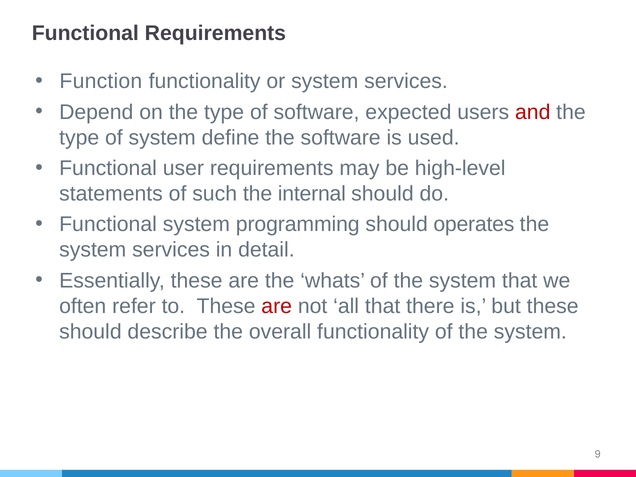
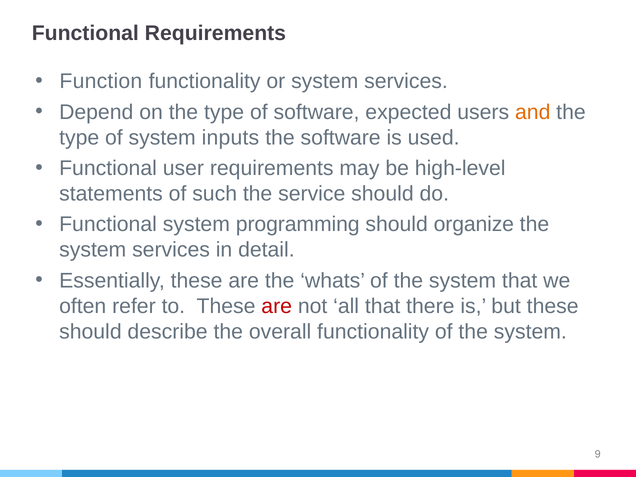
and colour: red -> orange (533, 112)
define: define -> inputs (230, 138)
internal: internal -> service (312, 194)
operates: operates -> organize (474, 224)
